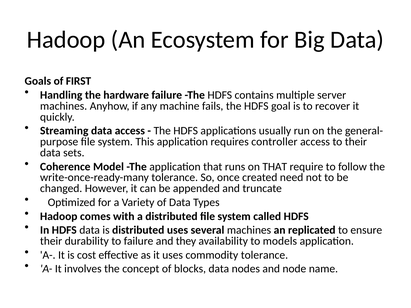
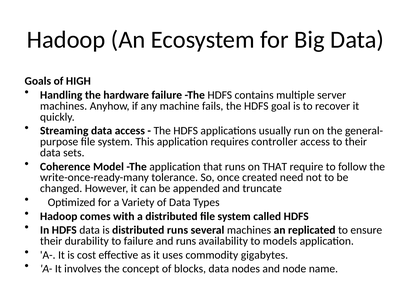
FIRST: FIRST -> HIGH (78, 81)
distributed uses: uses -> runs (177, 230)
and they: they -> runs (186, 241)
commodity tolerance: tolerance -> gigabytes (264, 255)
